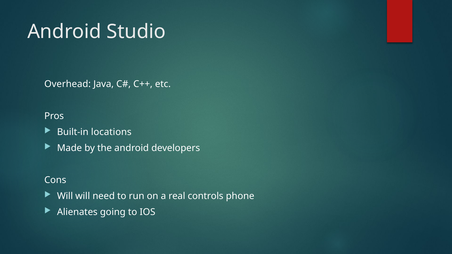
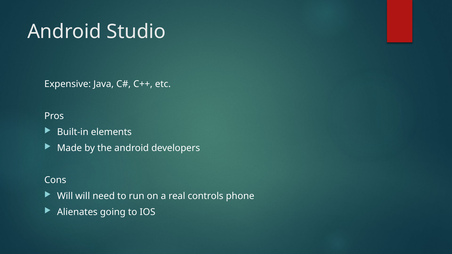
Overhead: Overhead -> Expensive (68, 84)
locations: locations -> elements (111, 132)
